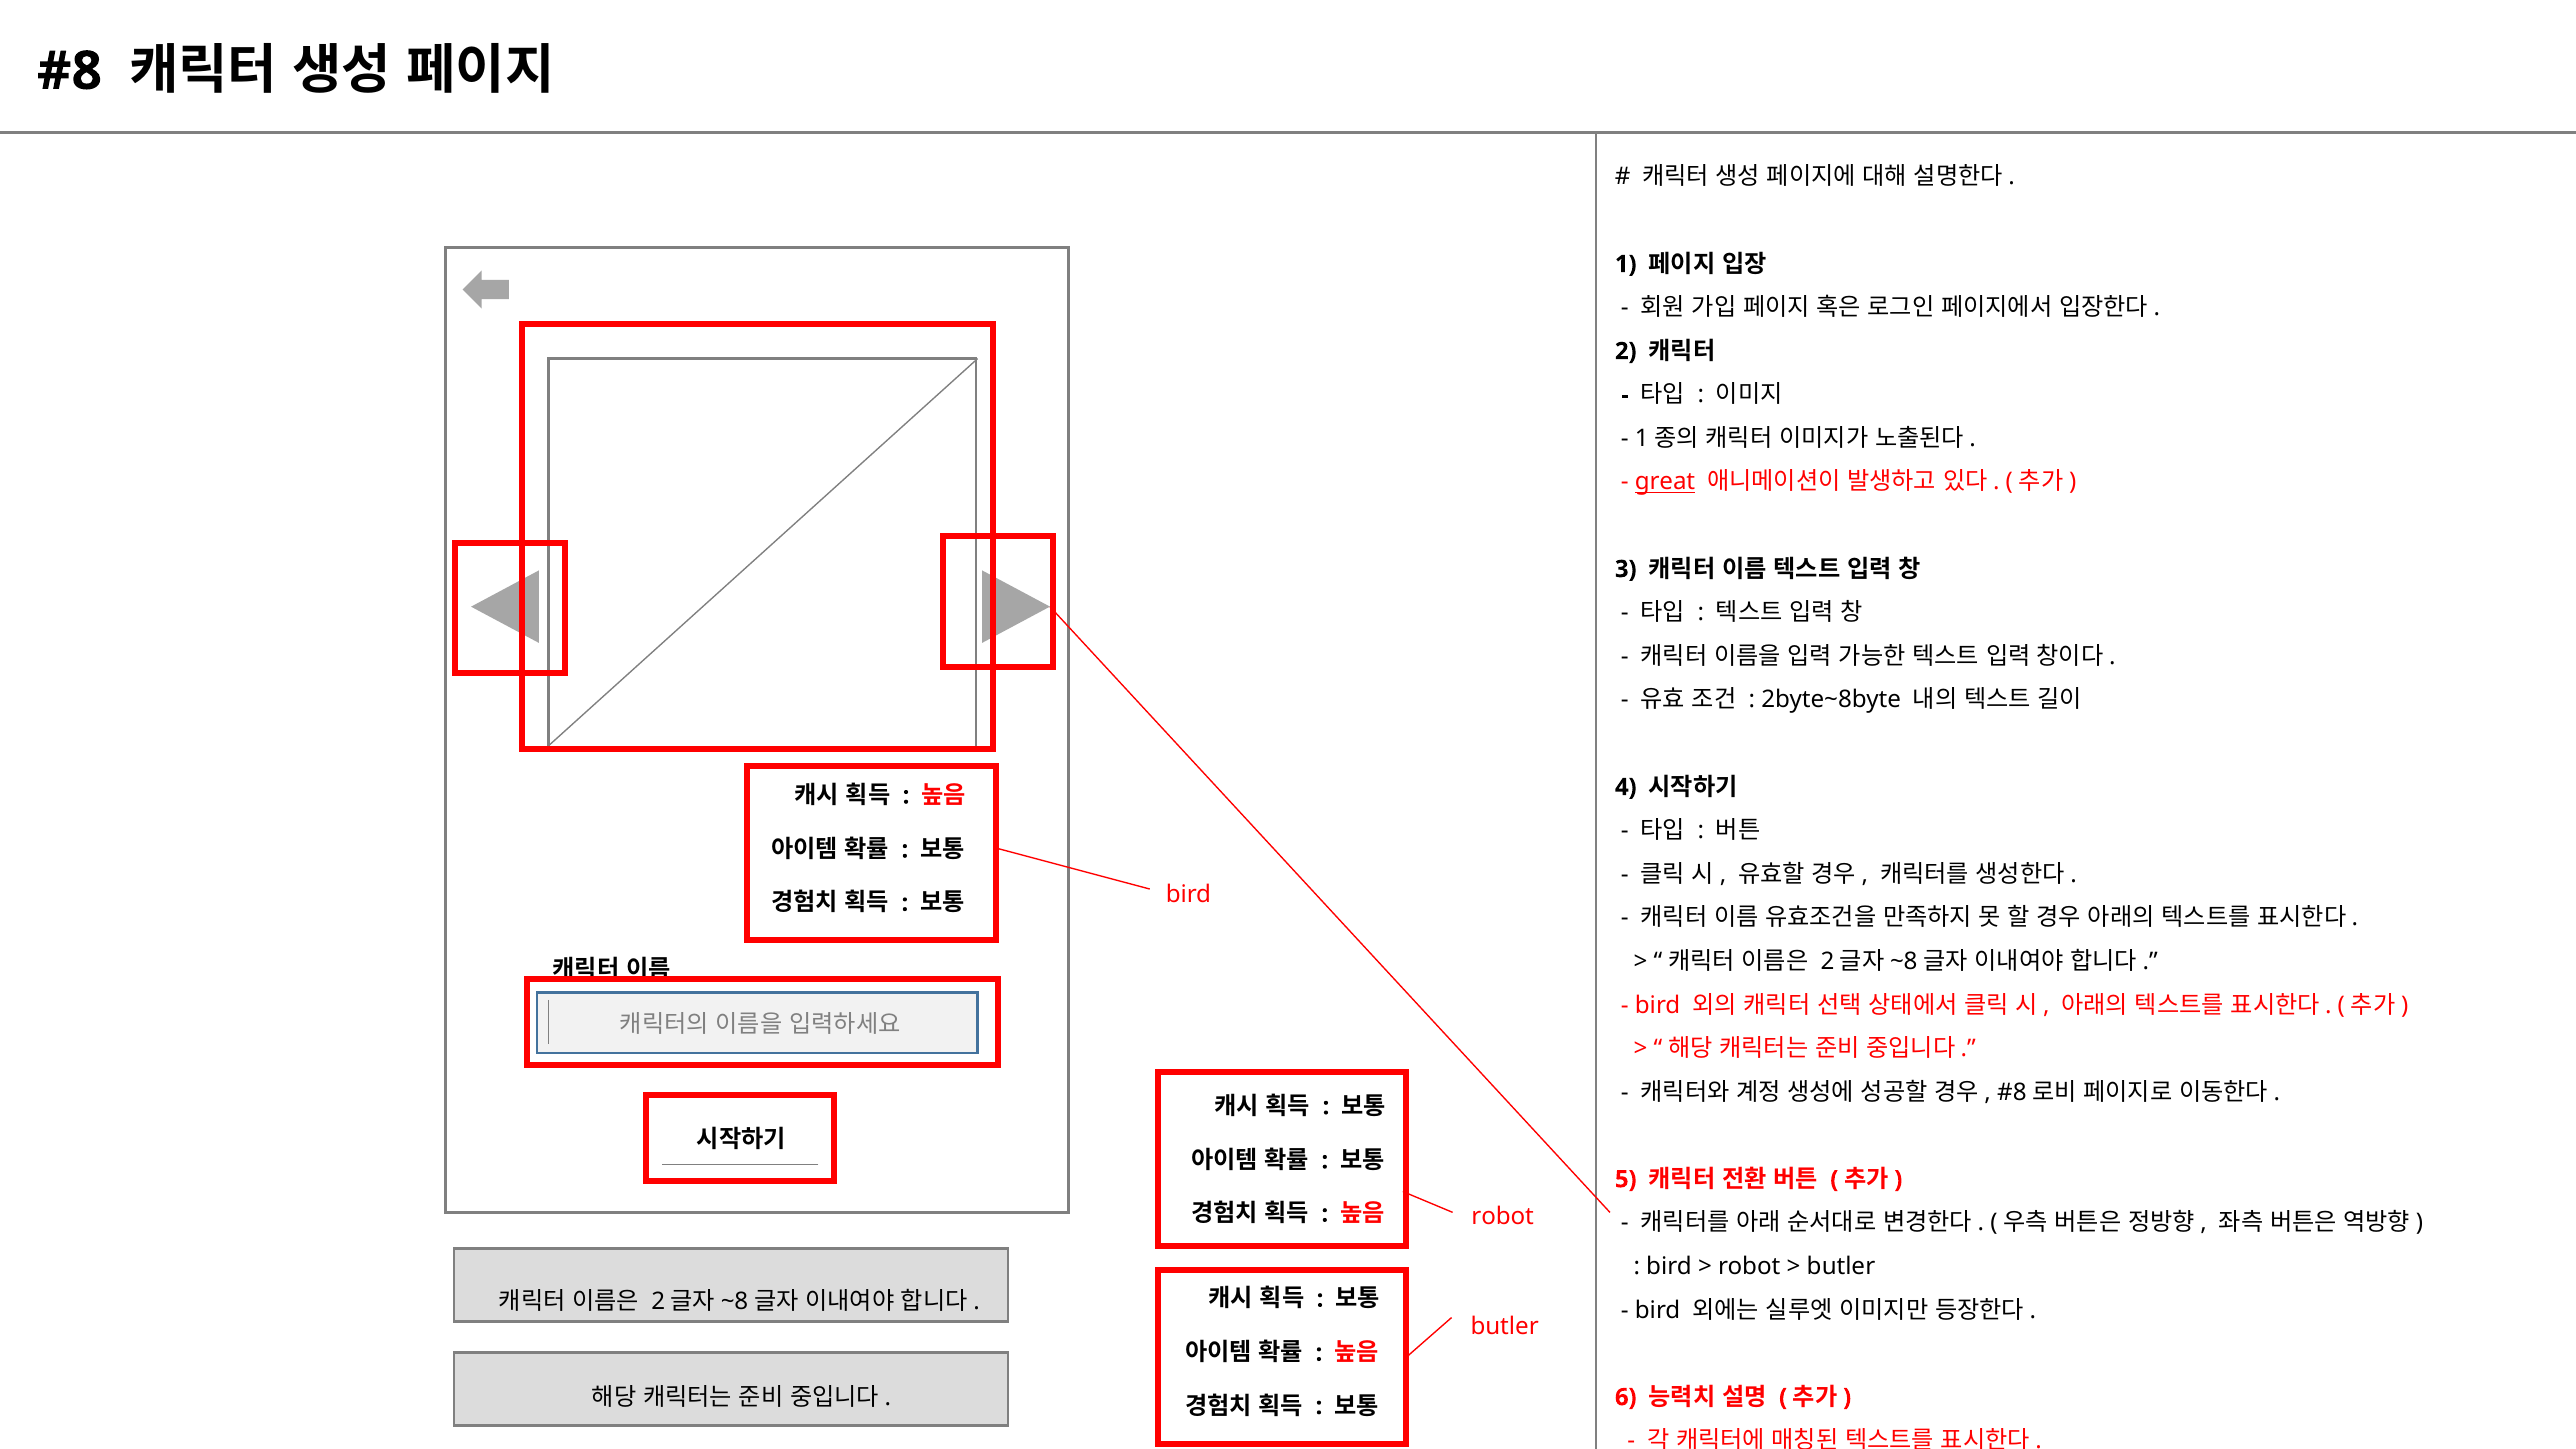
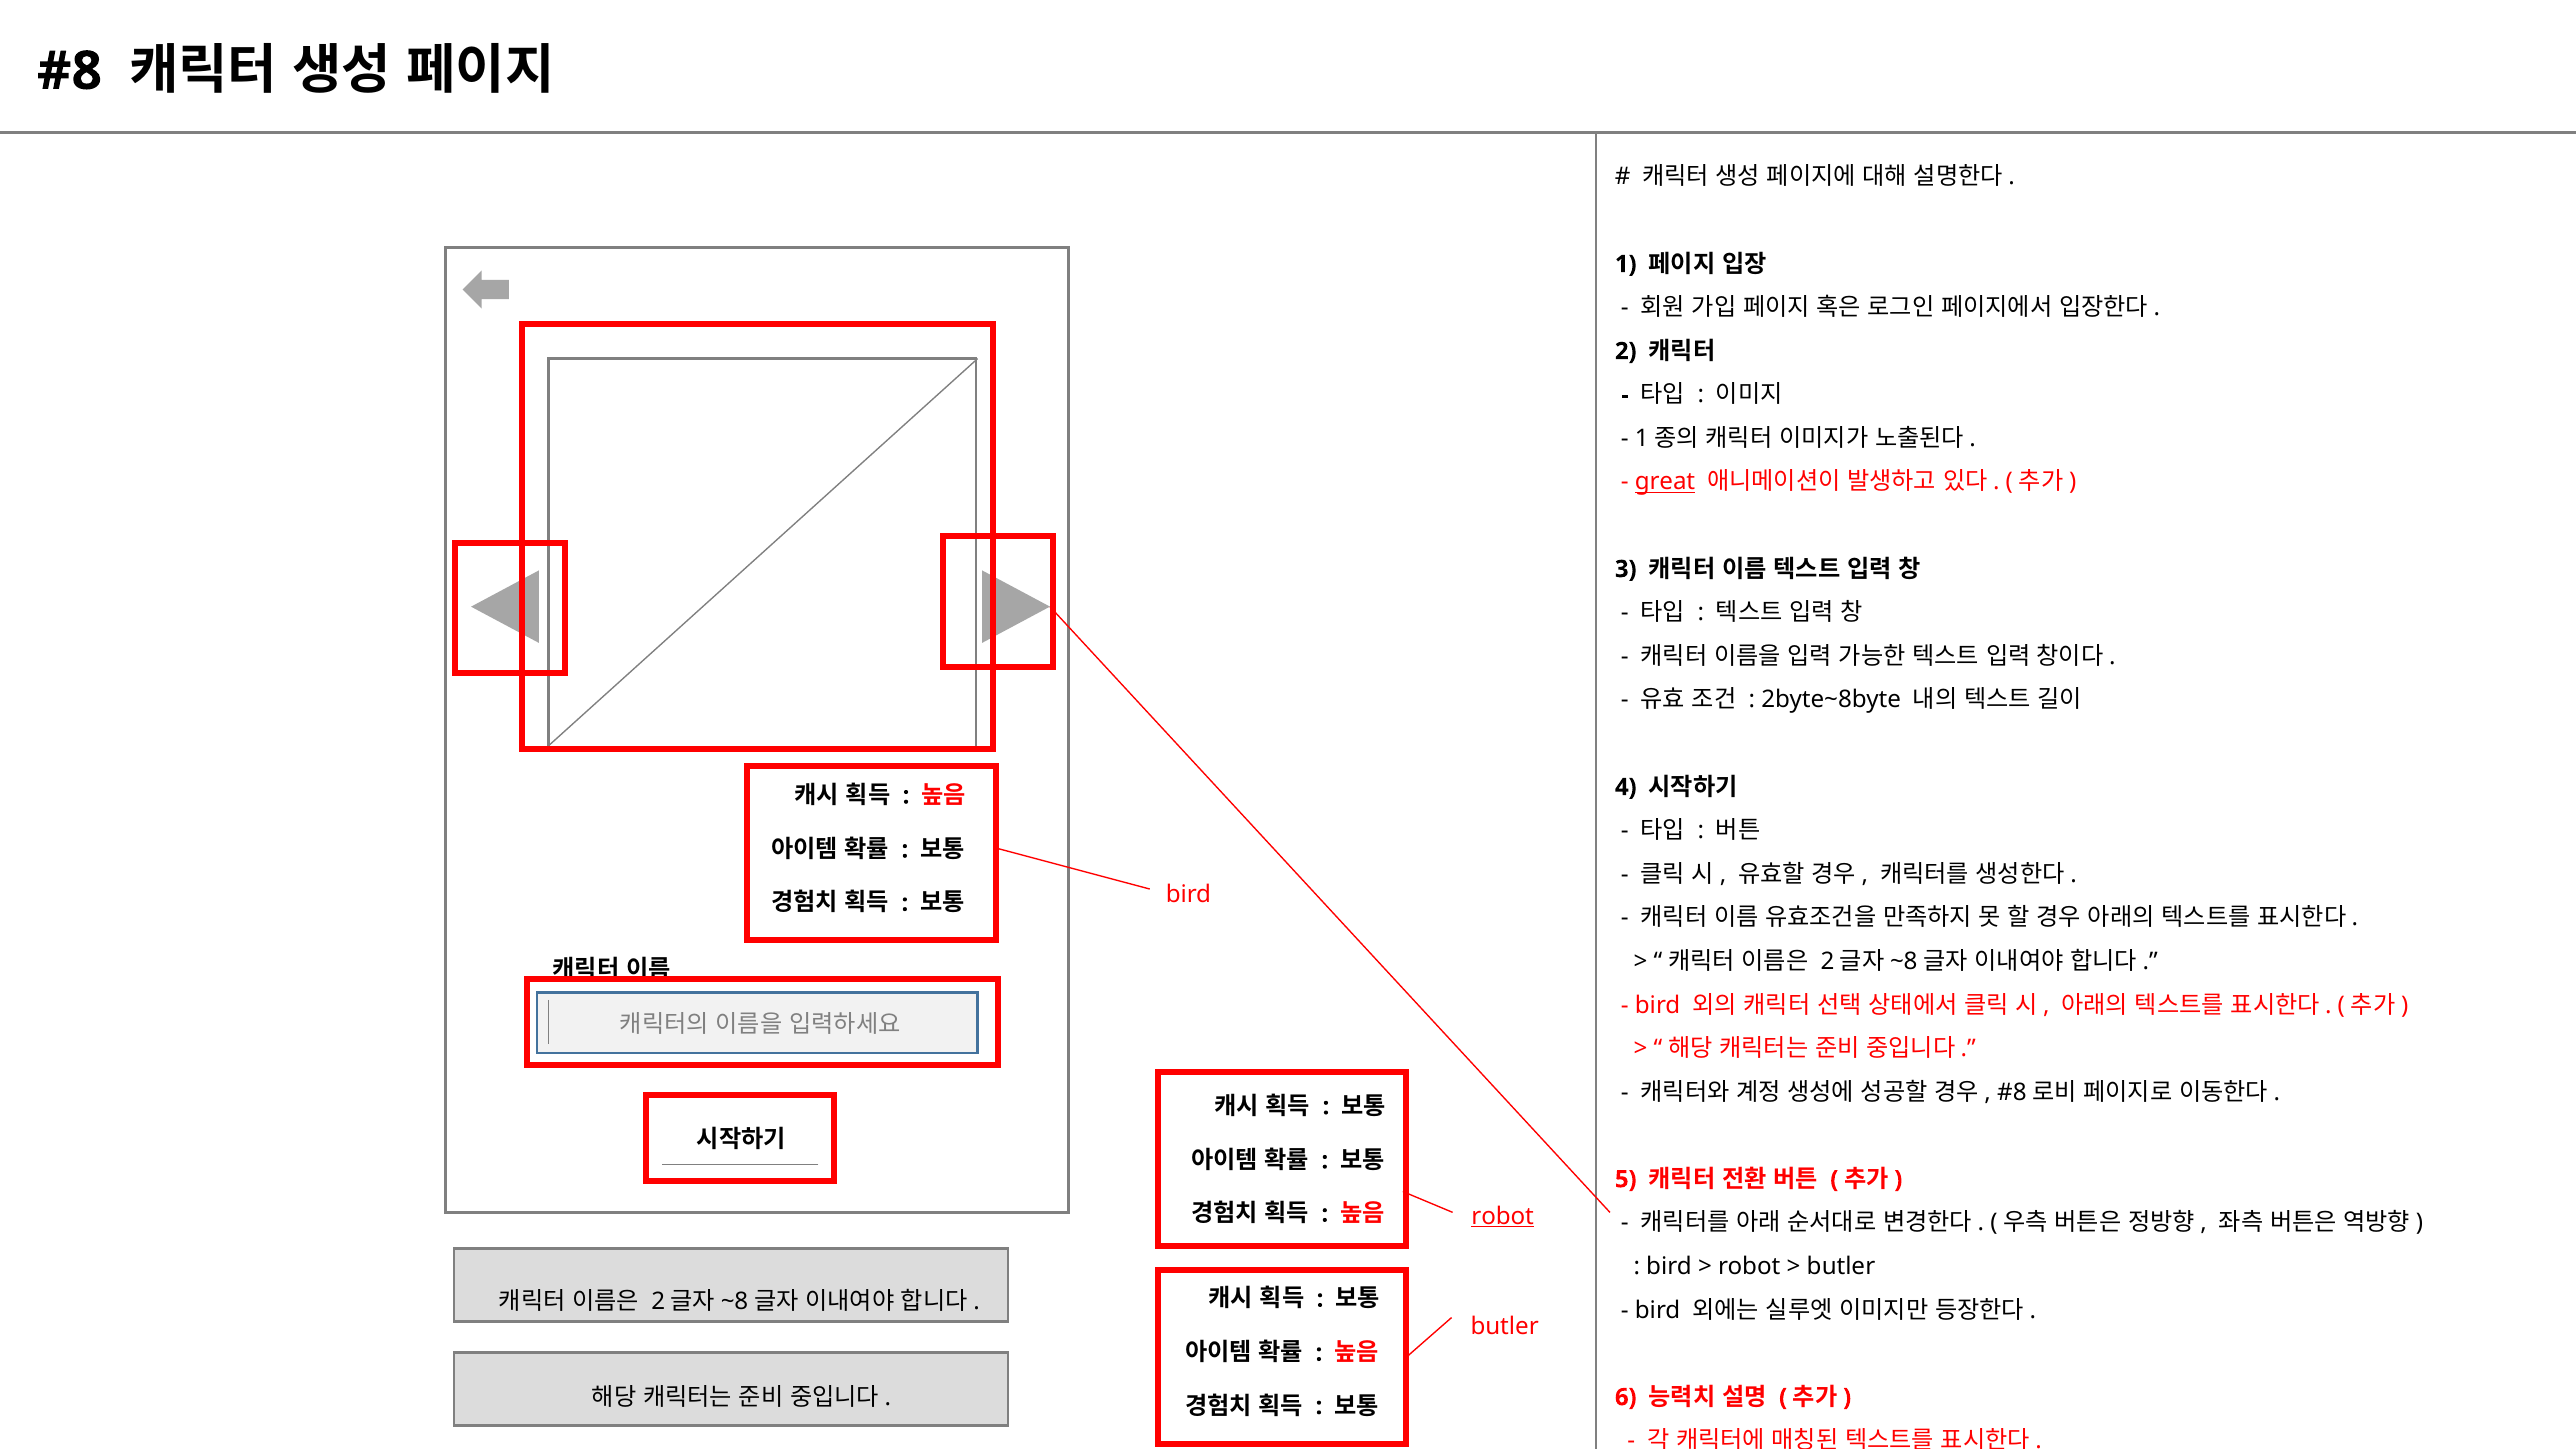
robot underline: none -> present (1503, 1216)
